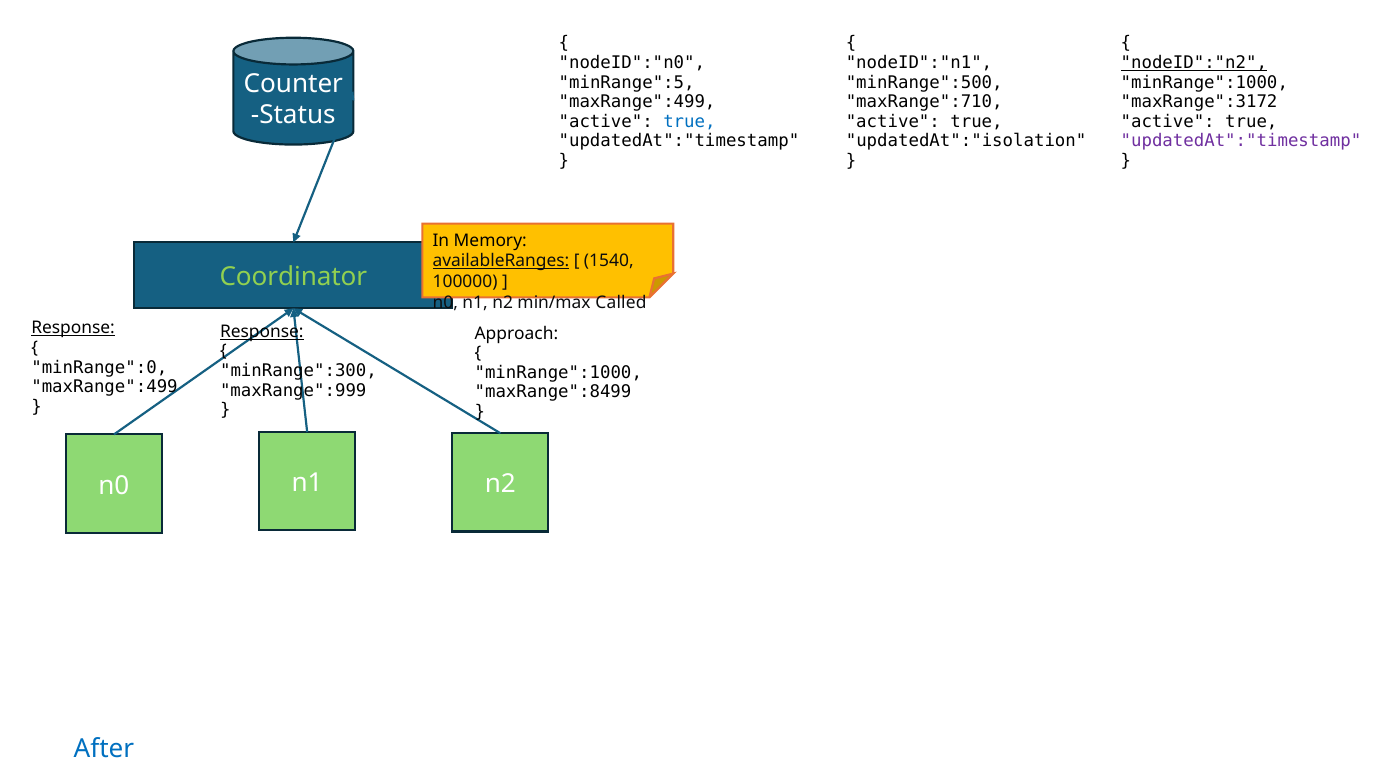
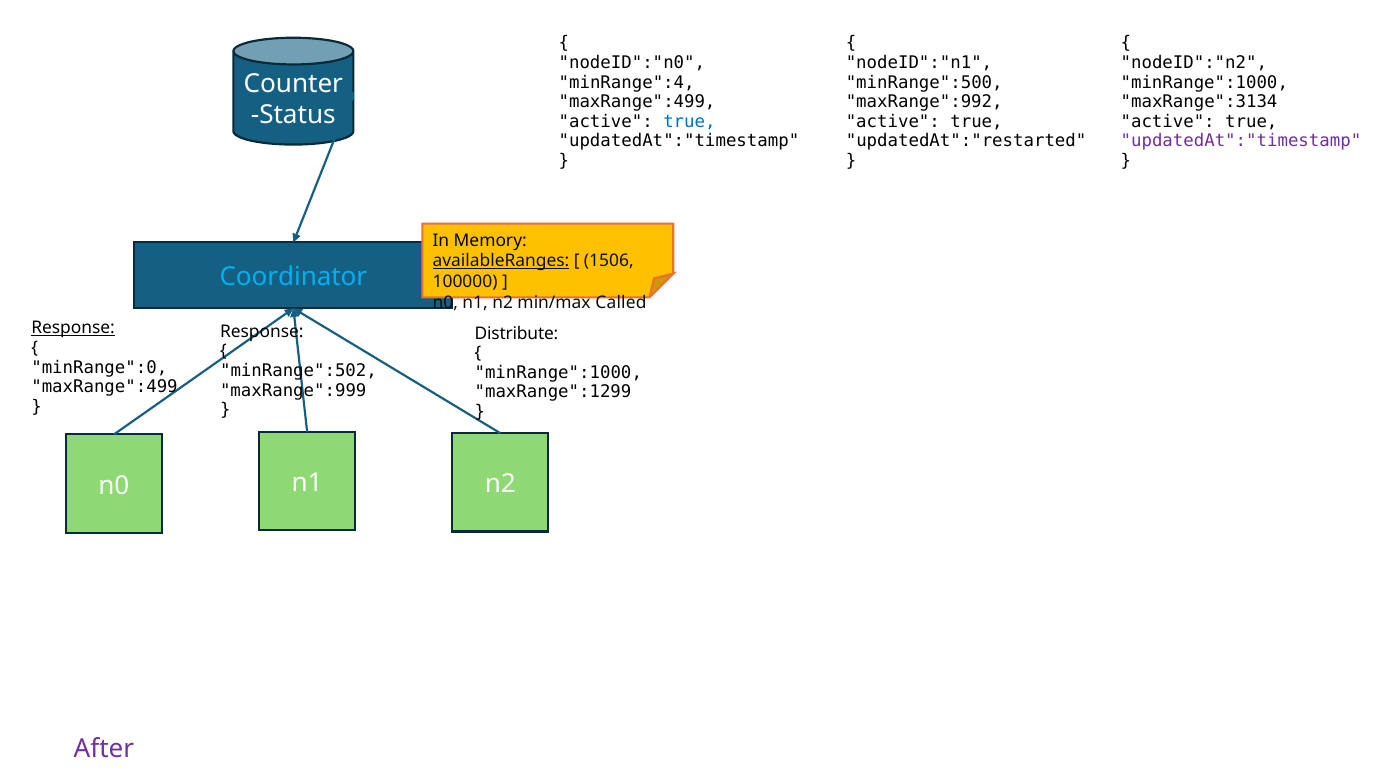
nodeID":"n2 underline: present -> none (1194, 63)
minRange":5: minRange":5 -> minRange":4 (627, 82)
maxRange":710: maxRange":710 -> maxRange":992 (924, 102)
maxRange":3172: maxRange":3172 -> maxRange":3134 (1199, 102)
updatedAt":"isolation: updatedAt":"isolation -> updatedAt":"restarted (966, 141)
1540: 1540 -> 1506 (609, 261)
Coordinator colour: light green -> light blue (293, 277)
Response underline: present -> none (262, 332)
Approach: Approach -> Distribute (516, 333)
minRange":300: minRange":300 -> minRange":502 (298, 371)
maxRange":8499: maxRange":8499 -> maxRange":1299 (553, 392)
After colour: blue -> purple (104, 749)
